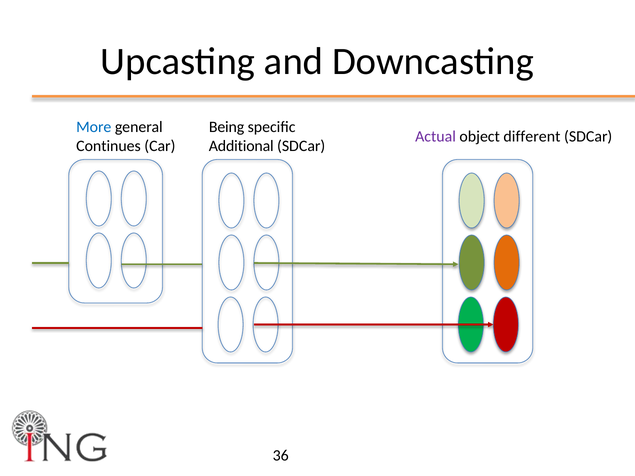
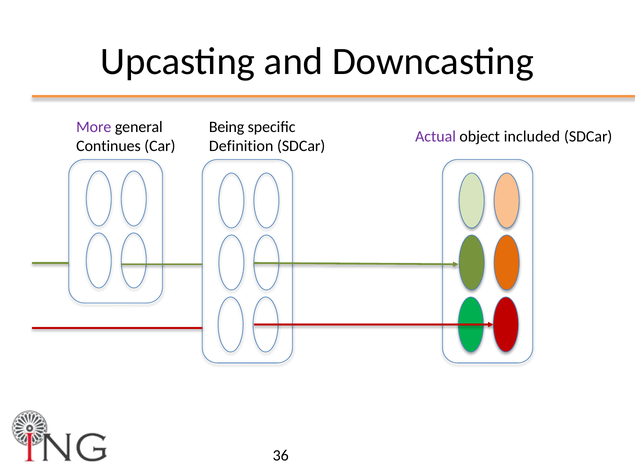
More colour: blue -> purple (94, 127)
different: different -> included (532, 137)
Additional: Additional -> Definition (241, 146)
